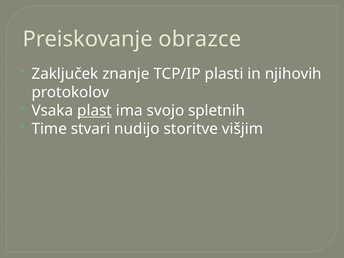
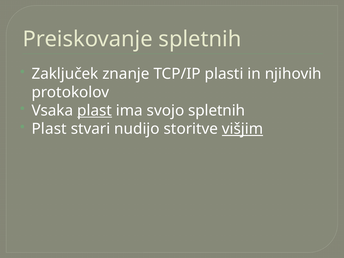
Preiskovanje obrazce: obrazce -> spletnih (200, 39)
Time: Time -> Plast (49, 129)
višjim underline: none -> present (243, 129)
